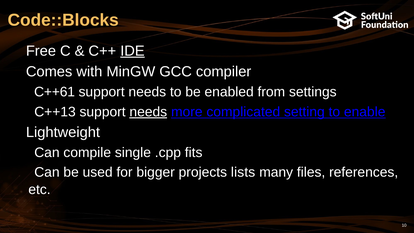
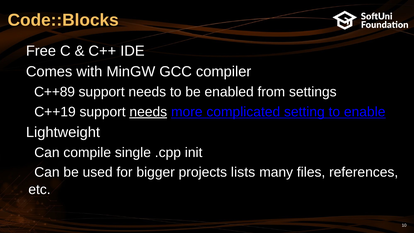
IDE underline: present -> none (132, 51)
C++61: C++61 -> C++89 (55, 92)
C++13: C++13 -> C++19 (55, 112)
fits: fits -> init (194, 153)
